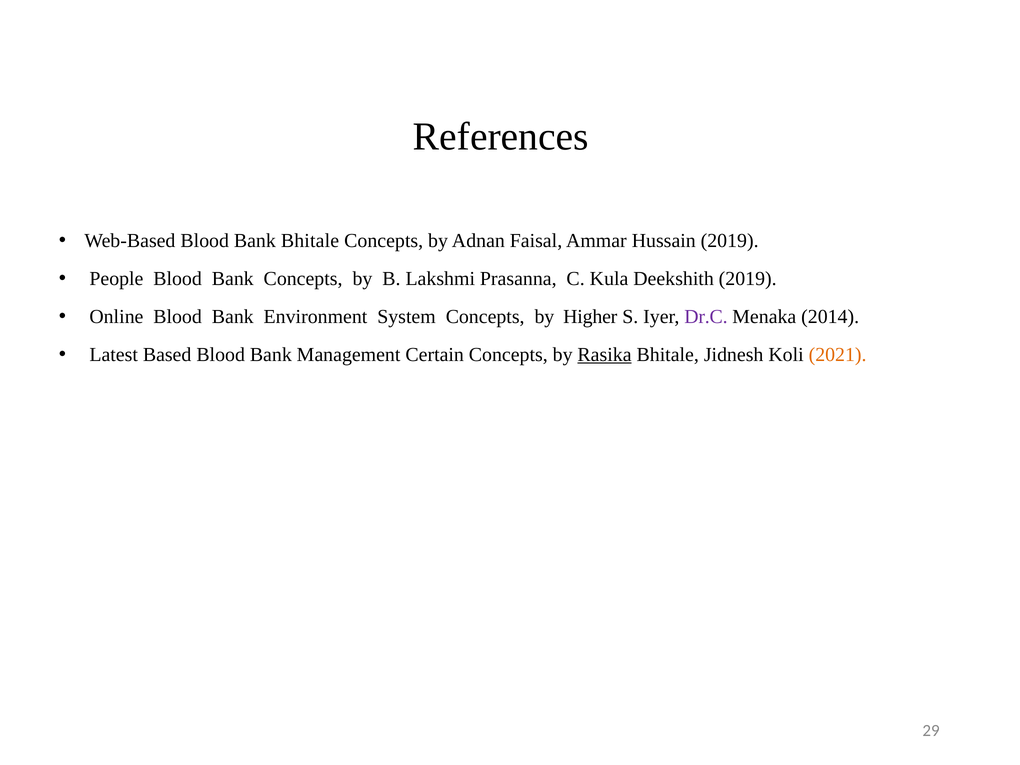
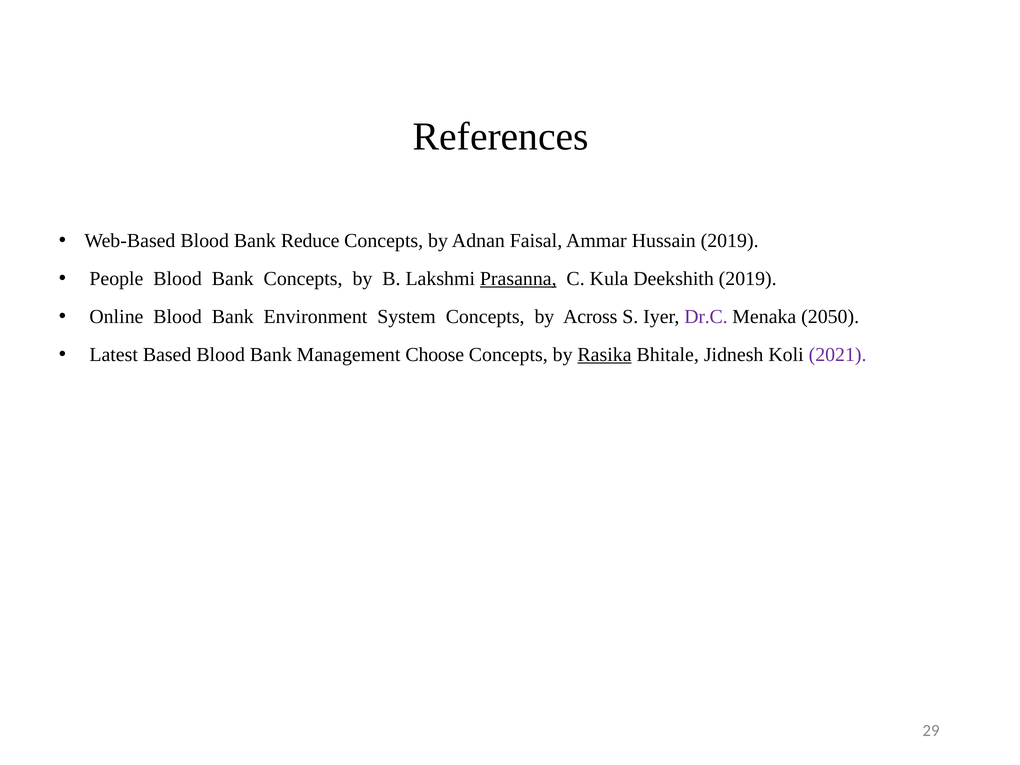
Bank Bhitale: Bhitale -> Reduce (310, 241)
Prasanna underline: none -> present (518, 279)
Higher: Higher -> Across (590, 317)
2014: 2014 -> 2050 (830, 317)
Certain: Certain -> Choose (435, 355)
2021 colour: orange -> purple (838, 355)
